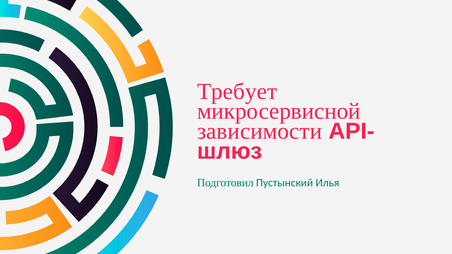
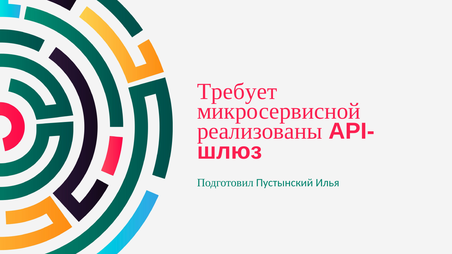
зависимости: зависимости -> реализованы (260, 131)
